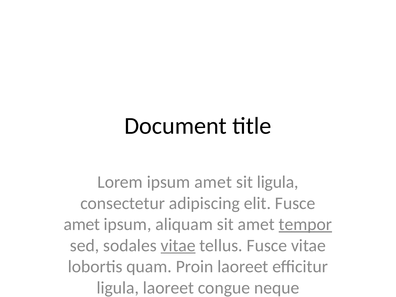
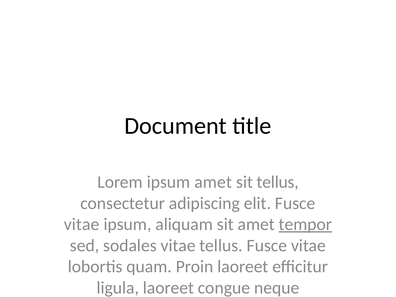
sit ligula: ligula -> tellus (278, 182)
amet: amet -> vitae (82, 224)
vitae underline: present -> none (178, 245)
